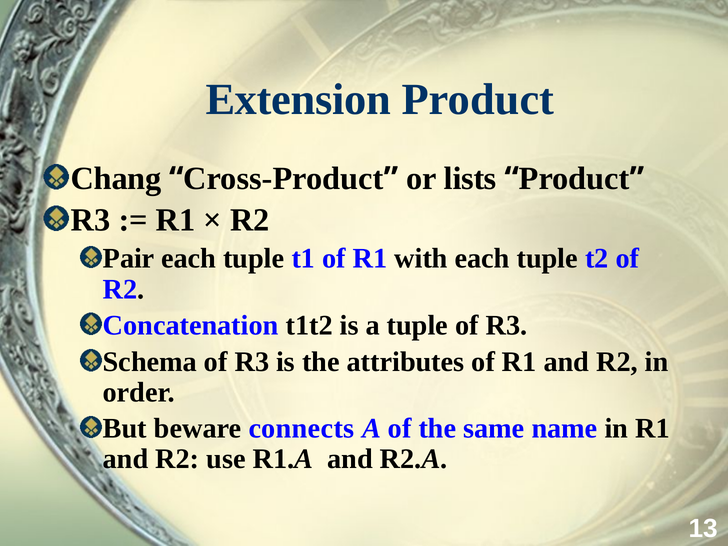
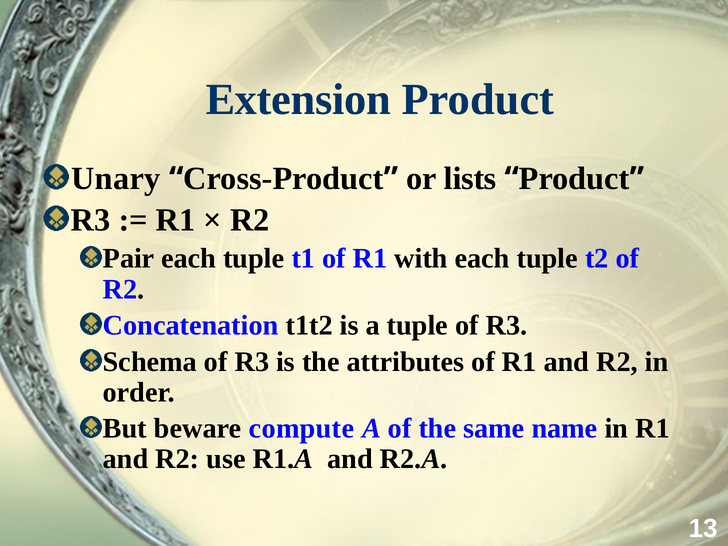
Chang: Chang -> Unary (116, 179)
connects: connects -> compute (301, 429)
